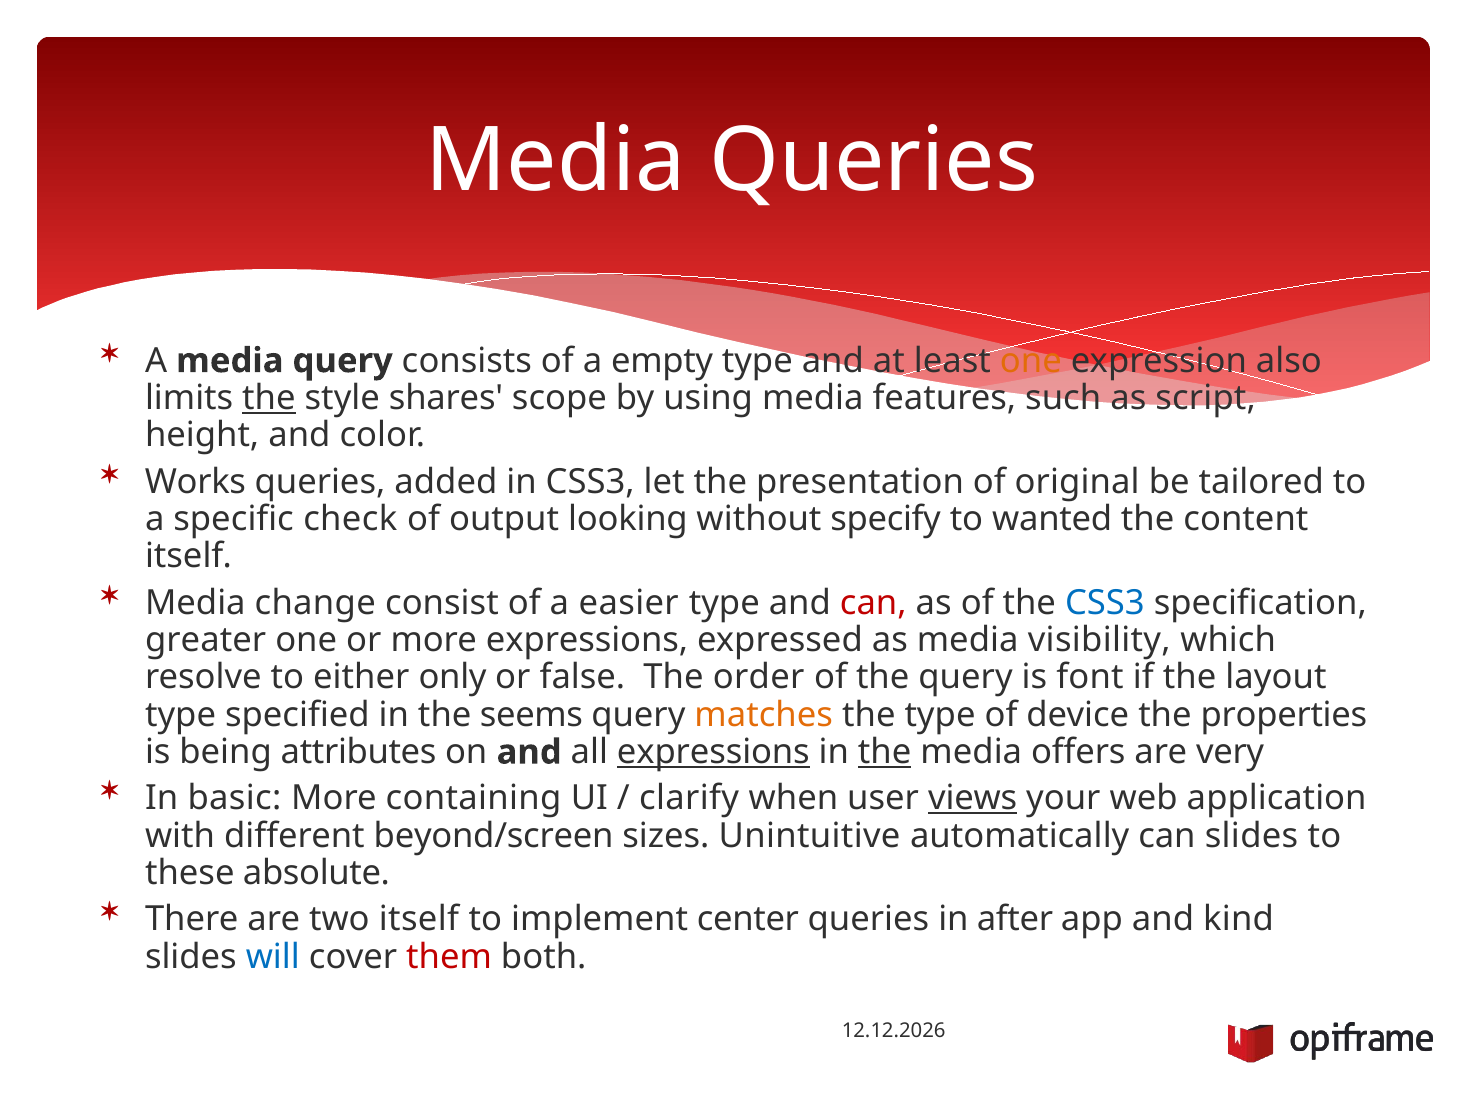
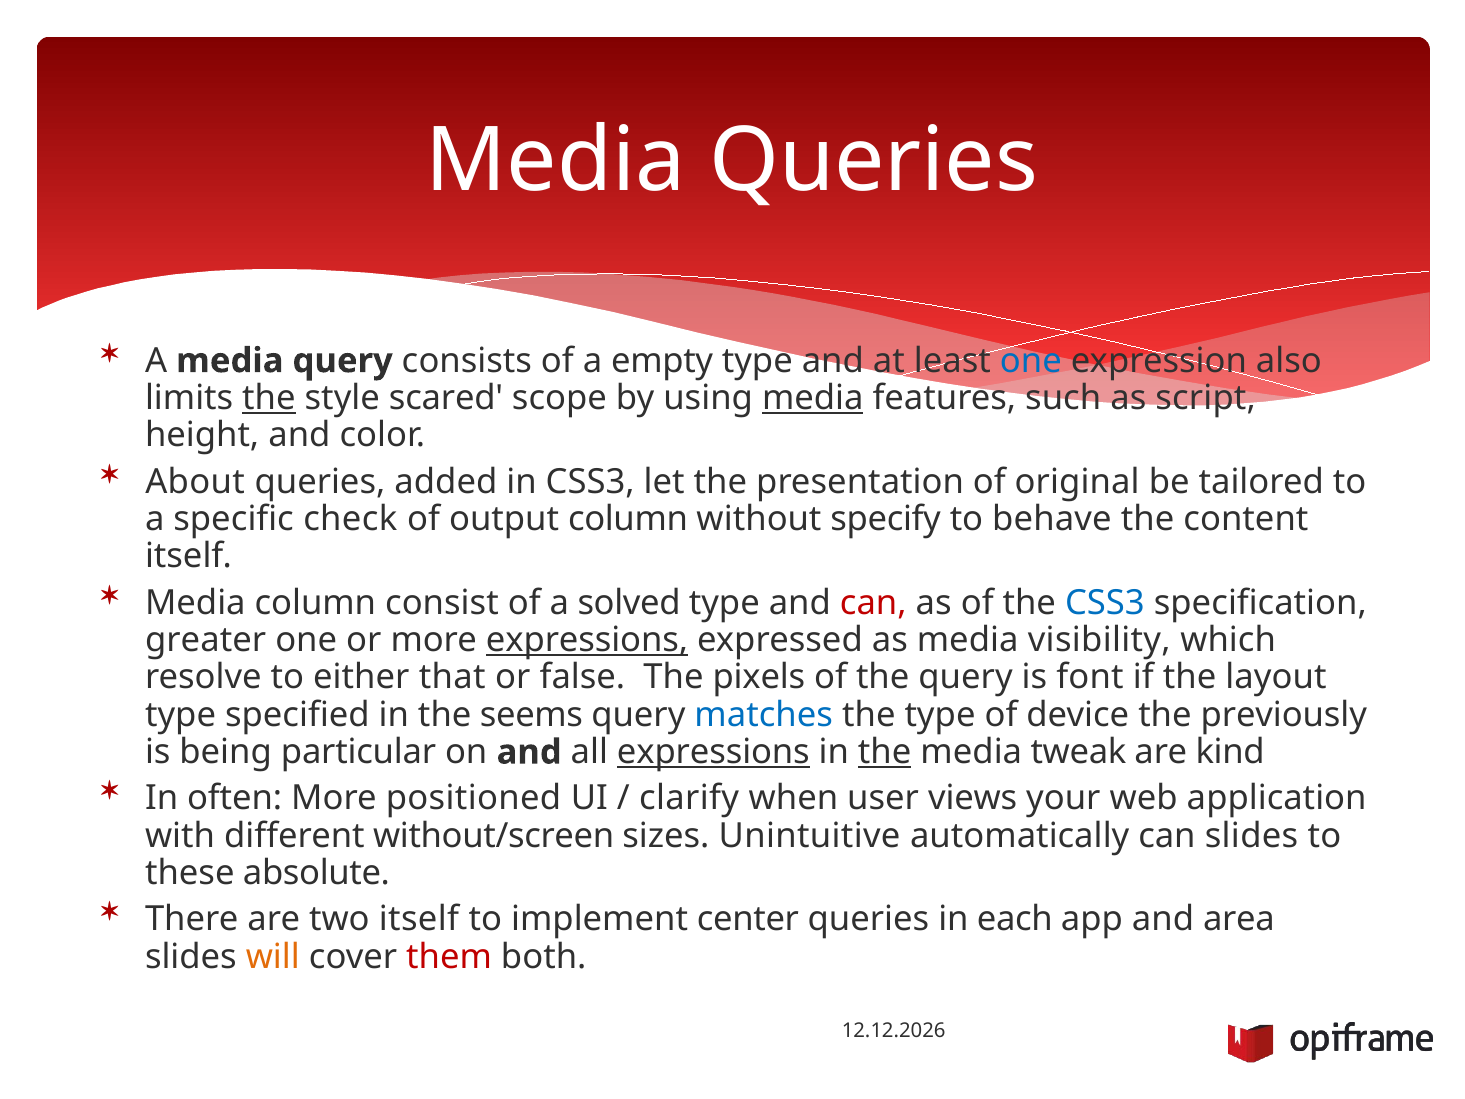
one colour: orange -> blue (1031, 361)
shares: shares -> scared (446, 398)
media underline: none -> present (813, 398)
Works: Works -> About (195, 482)
output looking: looking -> column (628, 519)
wanted: wanted -> behave (1052, 519)
Media change: change -> column (315, 602)
easier: easier -> solved (629, 602)
expressions underline: none -> present (587, 640)
only: only -> that (452, 677)
order: order -> pixels (759, 677)
matches colour: orange -> blue (764, 715)
properties: properties -> previously (1284, 715)
attributes: attributes -> particular (359, 752)
offers: offers -> tweak (1078, 752)
very: very -> kind (1230, 752)
basic: basic -> often (235, 798)
containing: containing -> positioned (474, 798)
views underline: present -> none (973, 798)
beyond/screen: beyond/screen -> without/screen (494, 836)
after: after -> each (1015, 919)
kind: kind -> area (1239, 919)
will colour: blue -> orange (273, 956)
